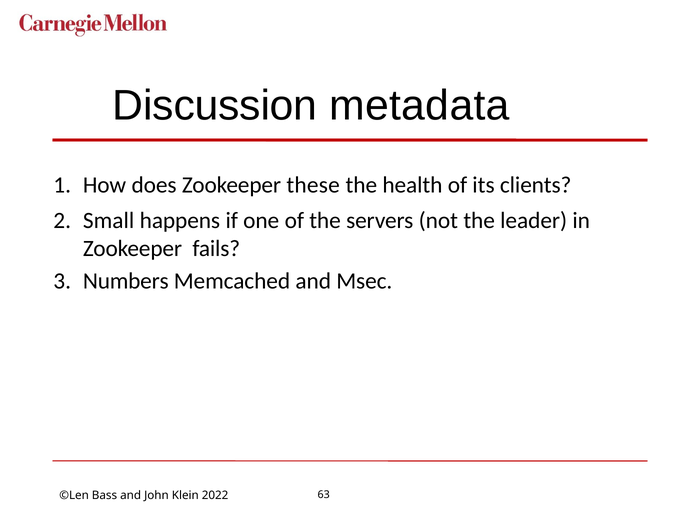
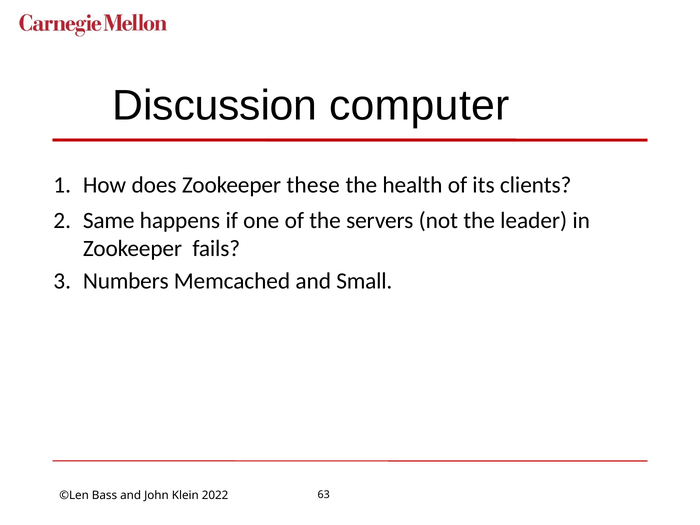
metadata: metadata -> computer (419, 106)
Small: Small -> Same (109, 221)
Msec: Msec -> Small (364, 281)
